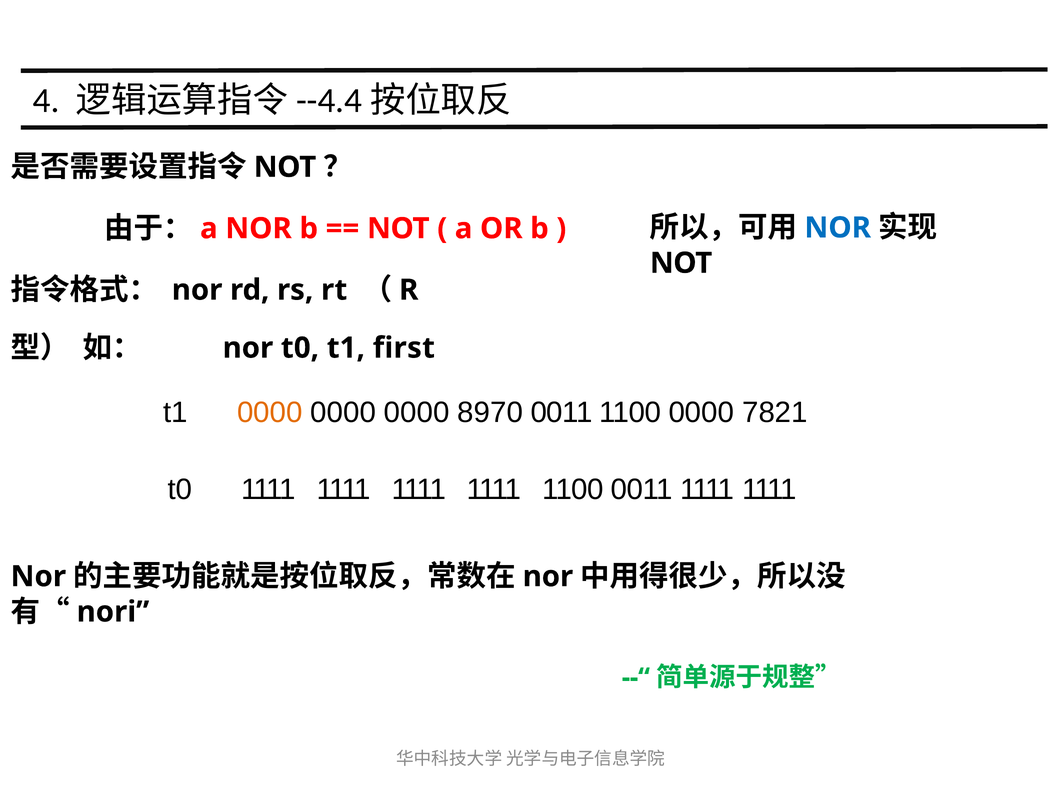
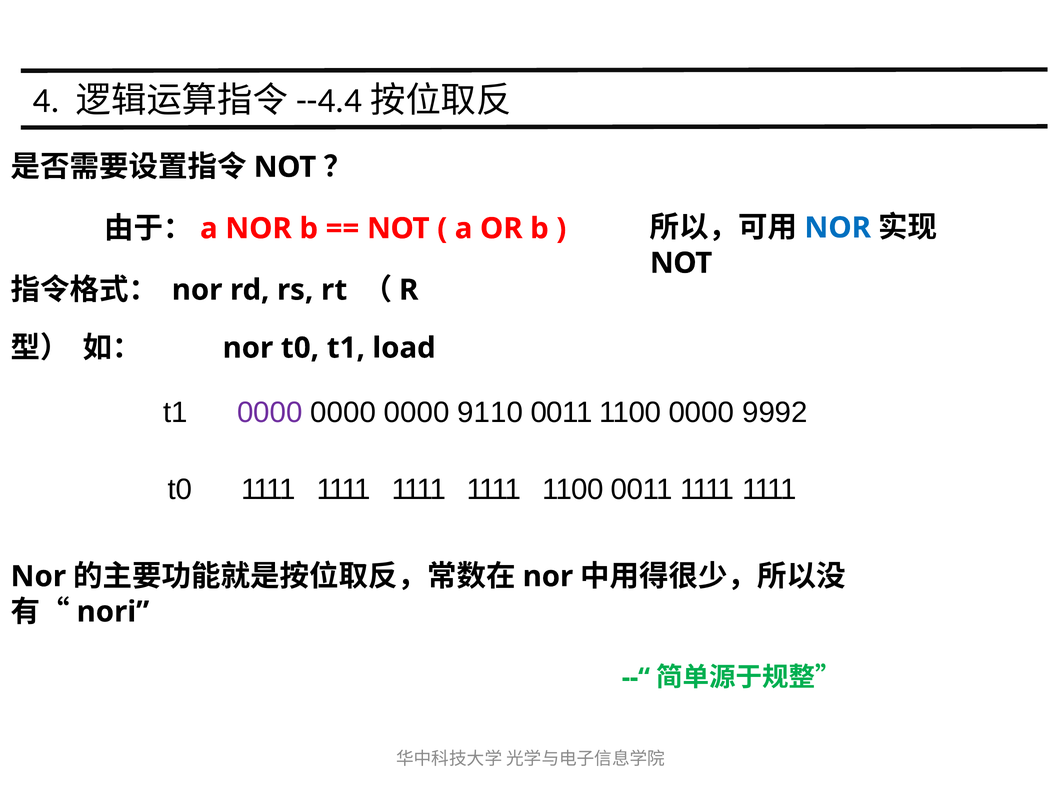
first: first -> load (404, 348)
0000 colour: orange -> purple (270, 413)
8970: 8970 -> 9110 (490, 413)
7821: 7821 -> 9992 (775, 413)
